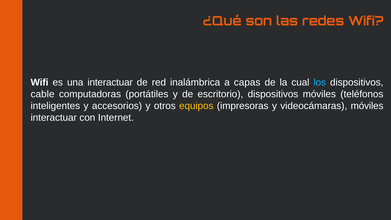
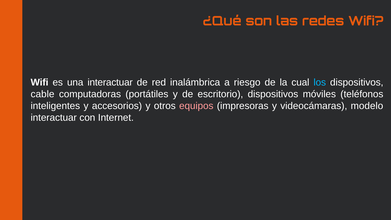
capas: capas -> riesgo (247, 82)
equipos colour: yellow -> pink (196, 106)
móviles: móviles -> modelo (367, 106)
